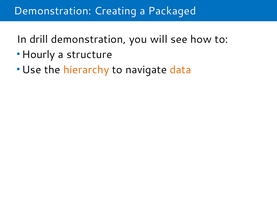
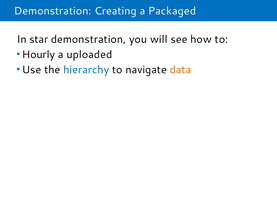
drill: drill -> star (39, 40)
structure: structure -> uploaded (89, 55)
hierarchy colour: orange -> blue (86, 70)
